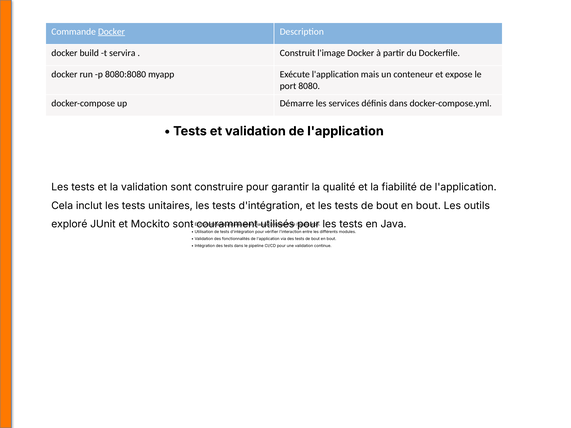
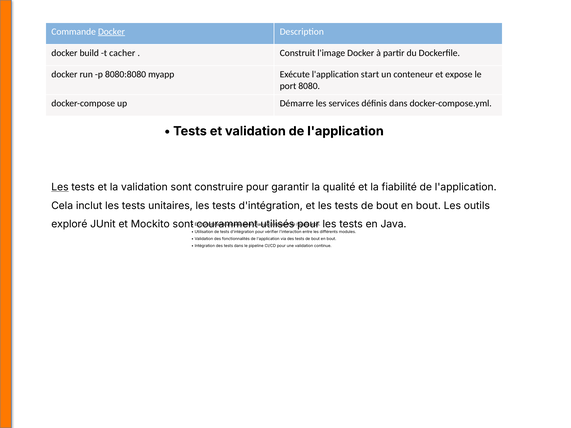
servira: servira -> cacher (122, 53)
mais: mais -> start (370, 74)
Les underline: none -> present (60, 187)
